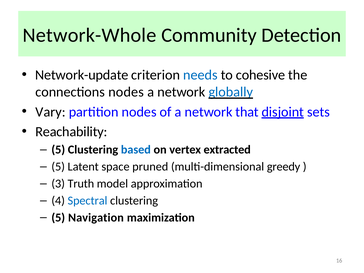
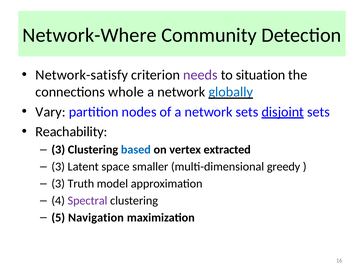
Network-Whole: Network-Whole -> Network-Where (90, 35)
Network-update: Network-update -> Network-satisfy (82, 75)
needs colour: blue -> purple (200, 75)
cohesive: cohesive -> situation (261, 75)
connections nodes: nodes -> whole (126, 92)
network that: that -> sets (247, 112)
5: 5 -> 3 (58, 150)
5: 5 -> 3 (58, 167)
pruned: pruned -> smaller (150, 167)
Spectral colour: blue -> purple (87, 201)
